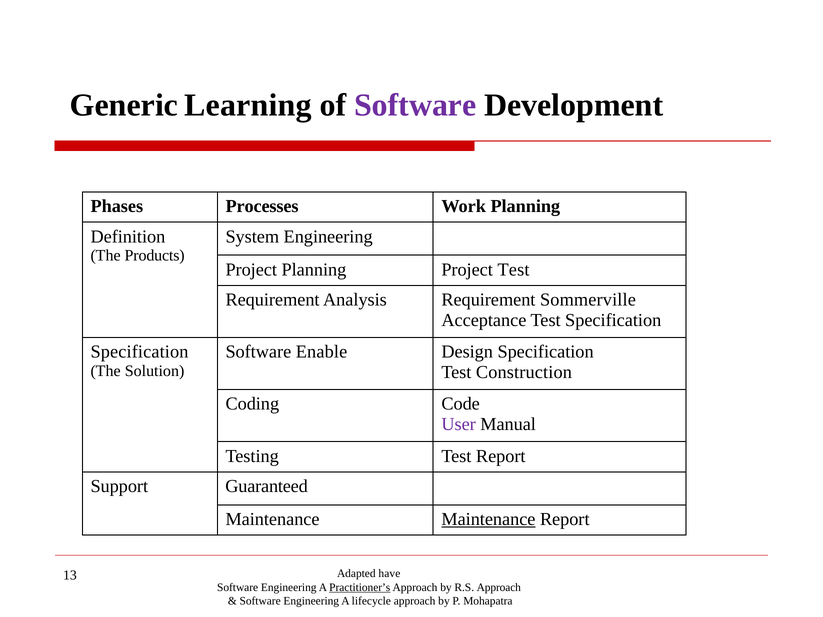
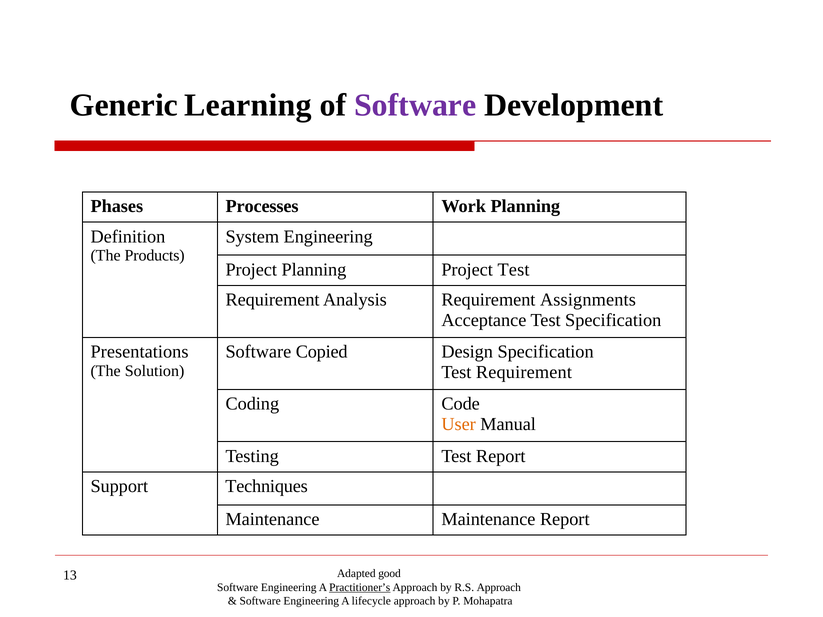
Sommerville: Sommerville -> Assignments (588, 300)
Specification: Specification -> Presentations (140, 352)
Enable: Enable -> Copied (322, 352)
Construction: Construction -> Requirement (524, 372)
User colour: purple -> orange (459, 424)
Guaranteed: Guaranteed -> Techniques (267, 486)
Maintenance underline: present -> none (488, 519)
have: have -> good (390, 574)
